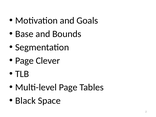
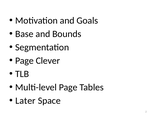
Black: Black -> Later (25, 101)
